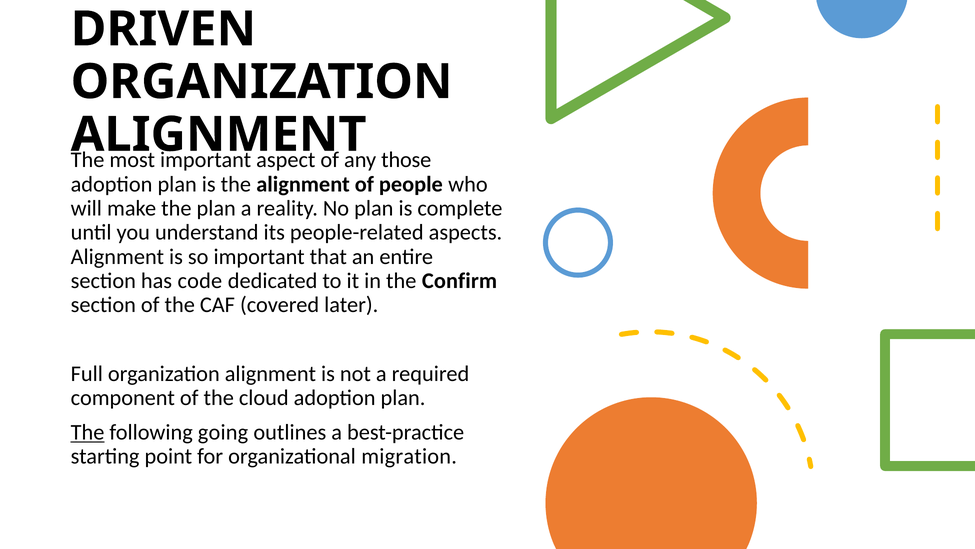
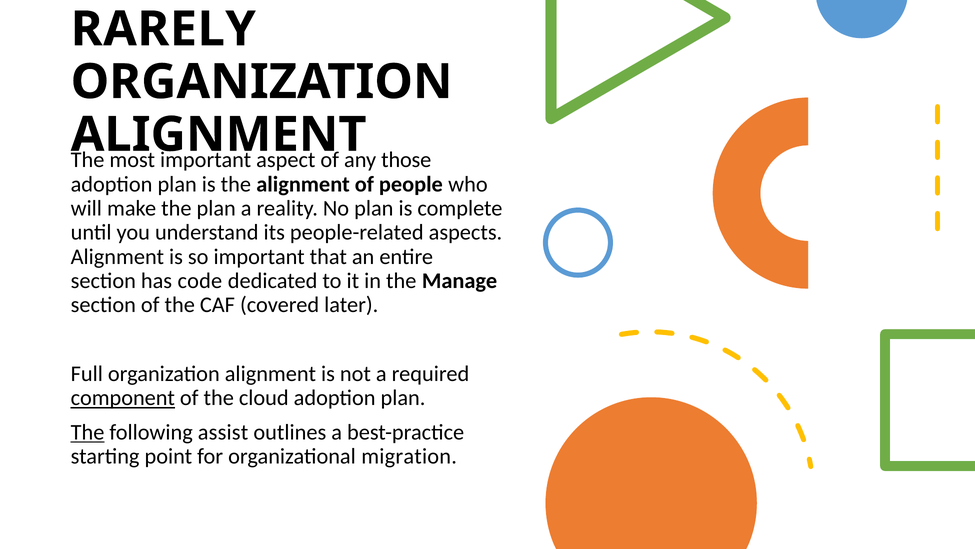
DRIVEN: DRIVEN -> RARELY (163, 29)
Confirm: Confirm -> Manage (460, 281)
component underline: none -> present (123, 398)
going: going -> assist (223, 432)
